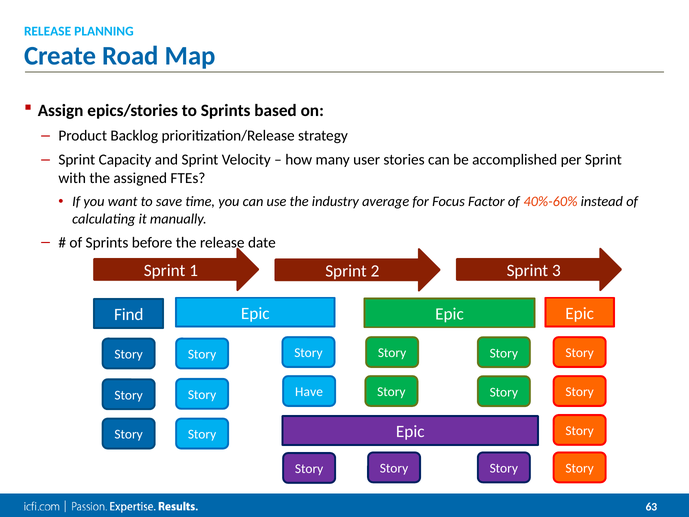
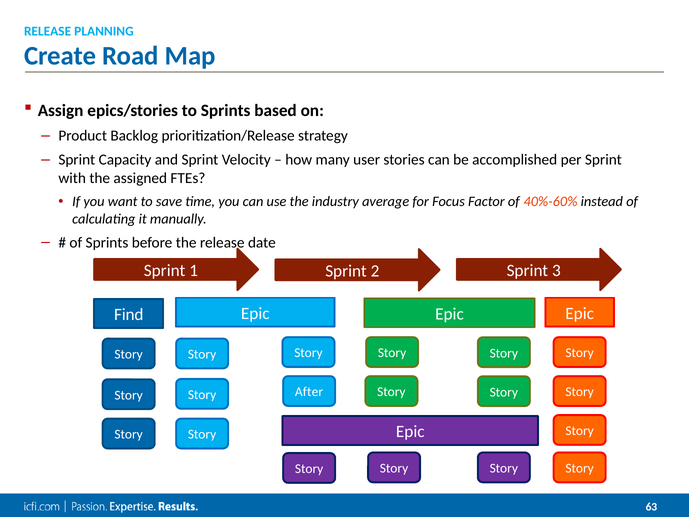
Have: Have -> After (309, 392)
